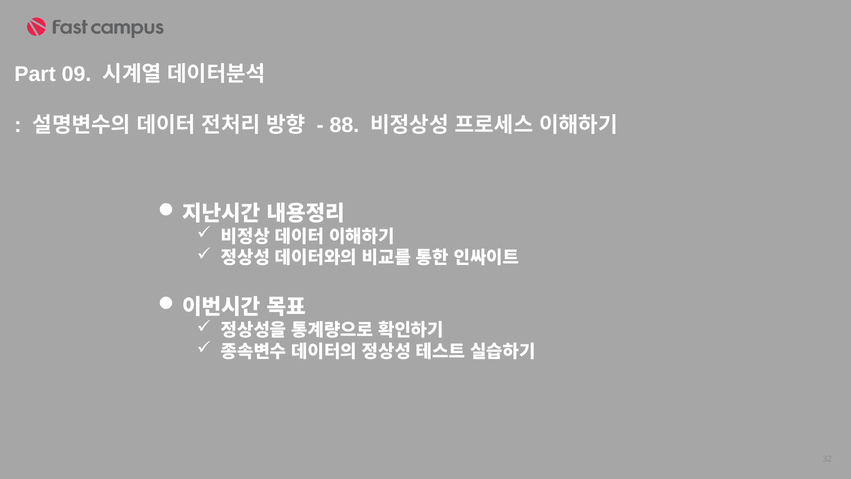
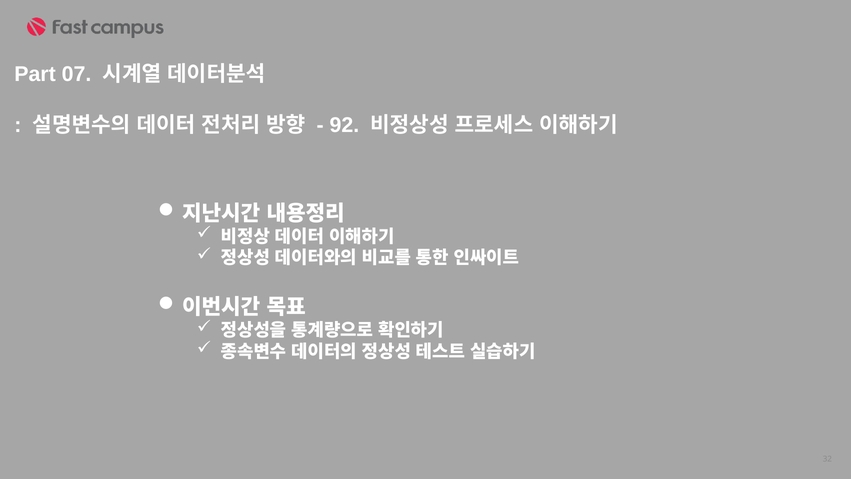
09: 09 -> 07 (76, 74)
88: 88 -> 92 (344, 125)
